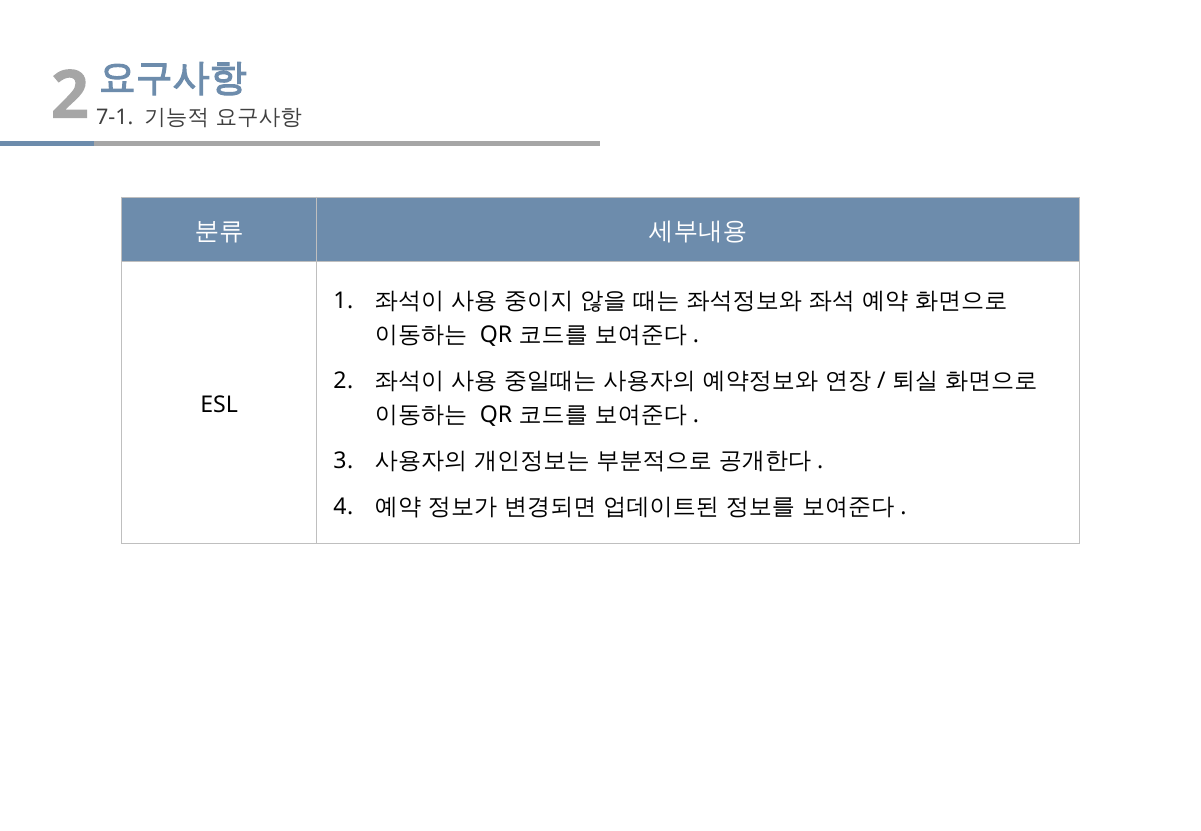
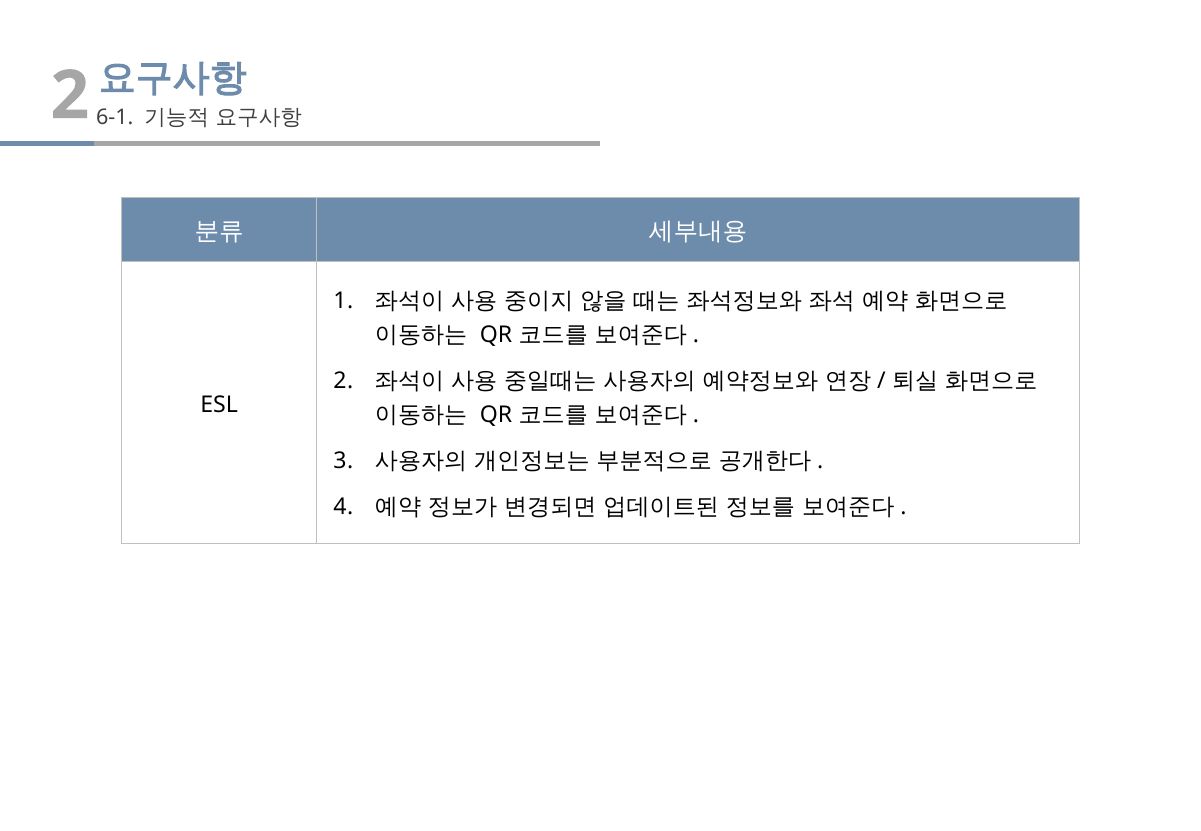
7-1: 7-1 -> 6-1 (115, 117)
